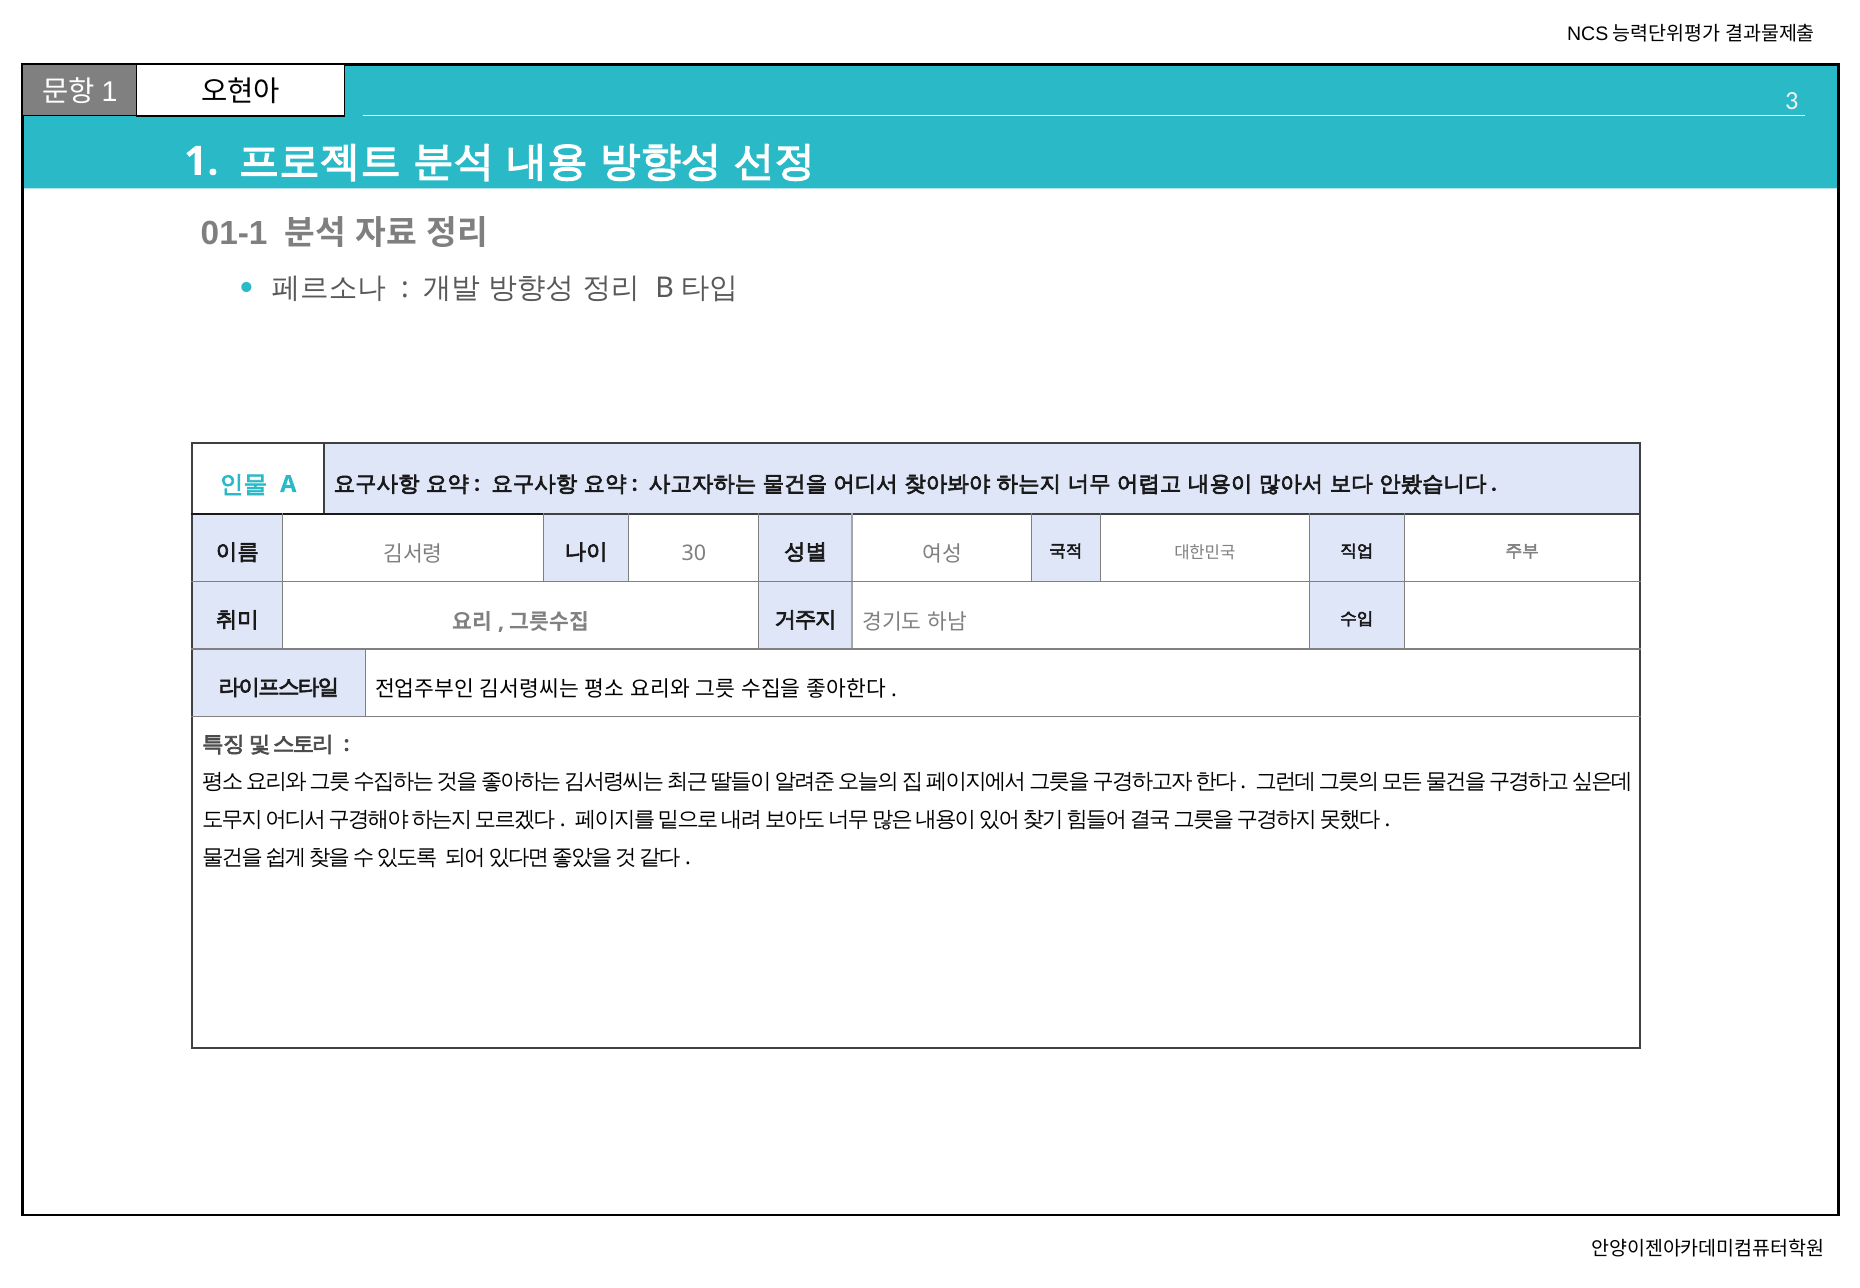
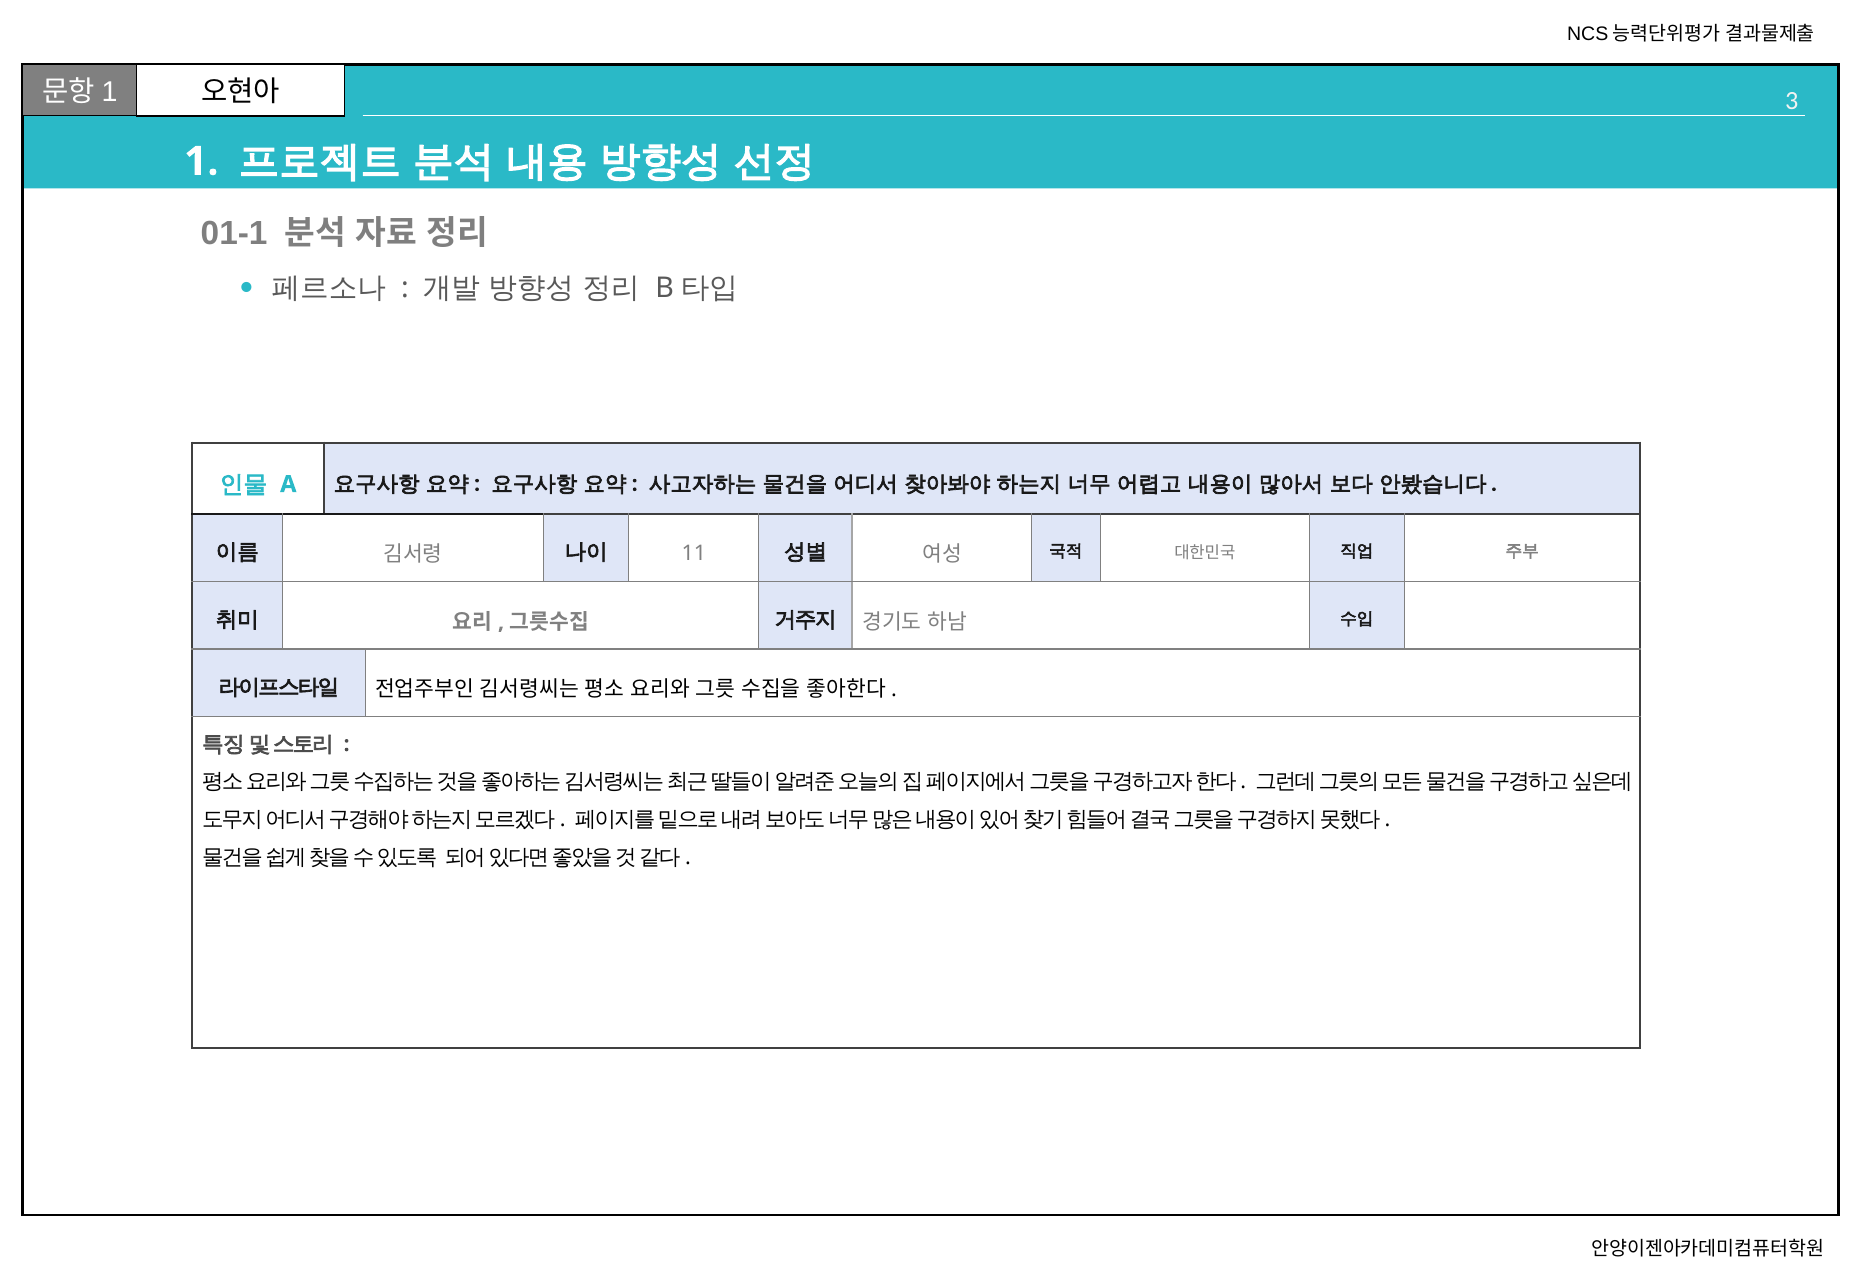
30: 30 -> 11 (694, 553)
